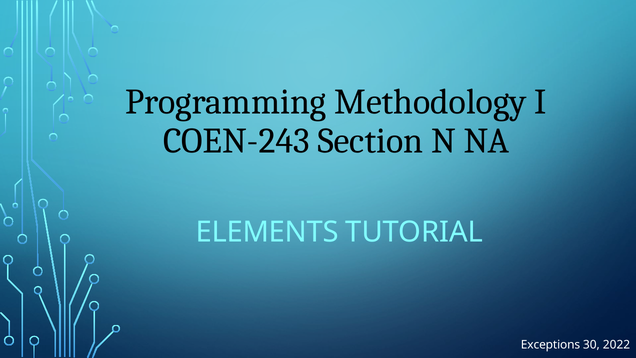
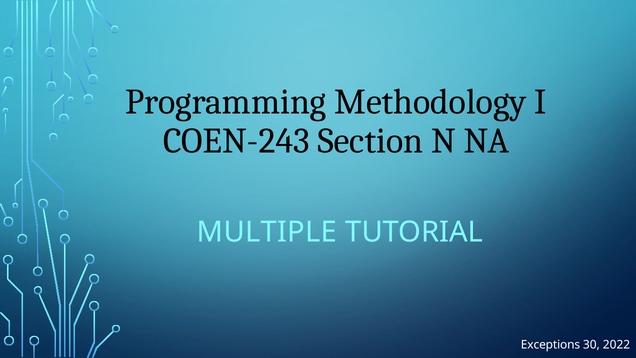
ELEMENTS: ELEMENTS -> MULTIPLE (267, 232)
